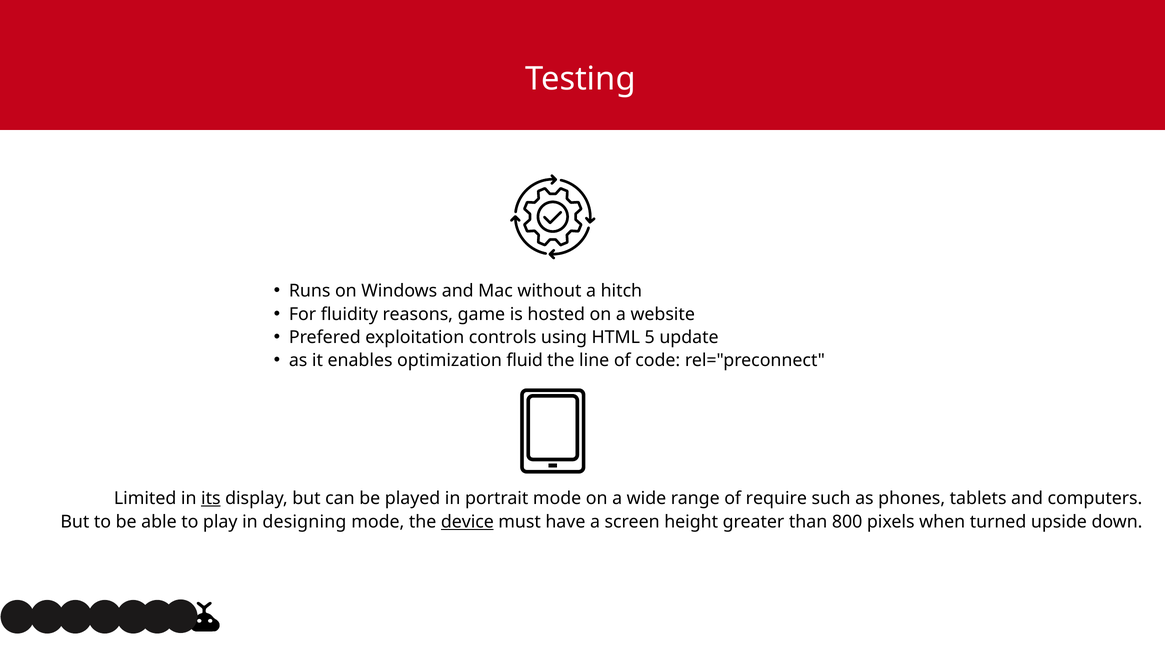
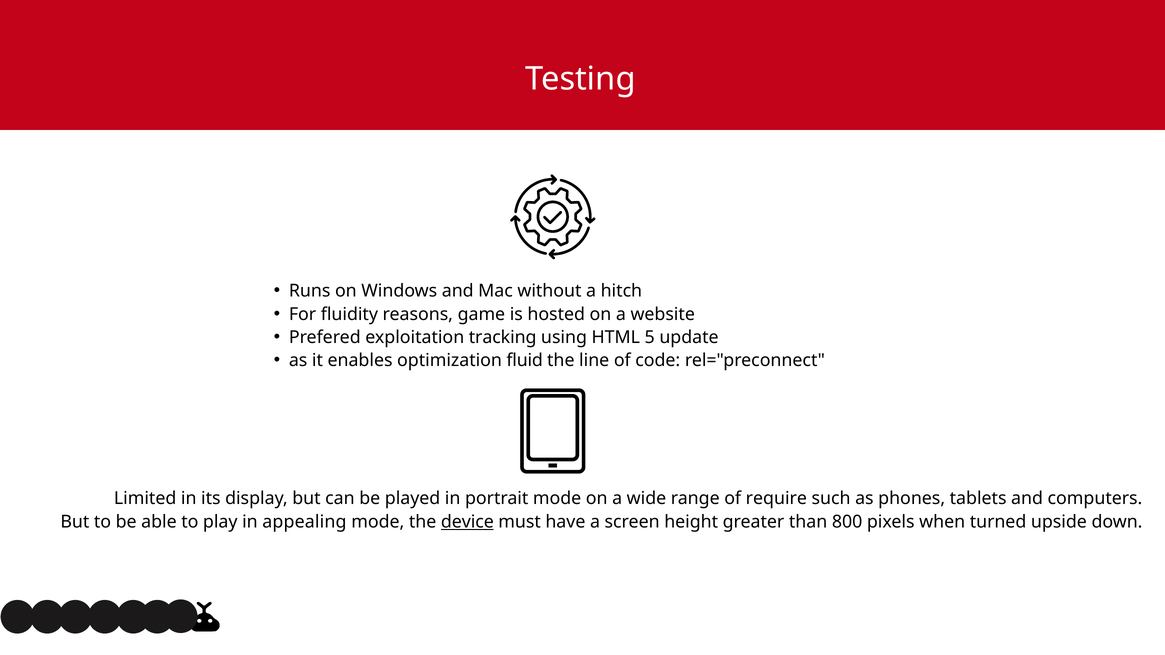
controls: controls -> tracking (503, 337)
its underline: present -> none (211, 499)
designing: designing -> appealing (304, 522)
